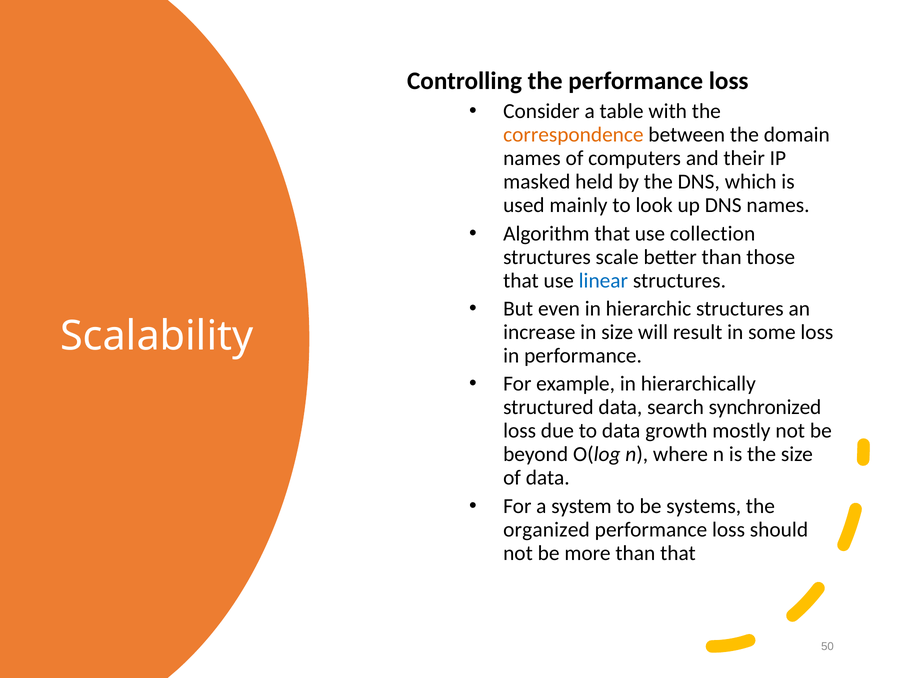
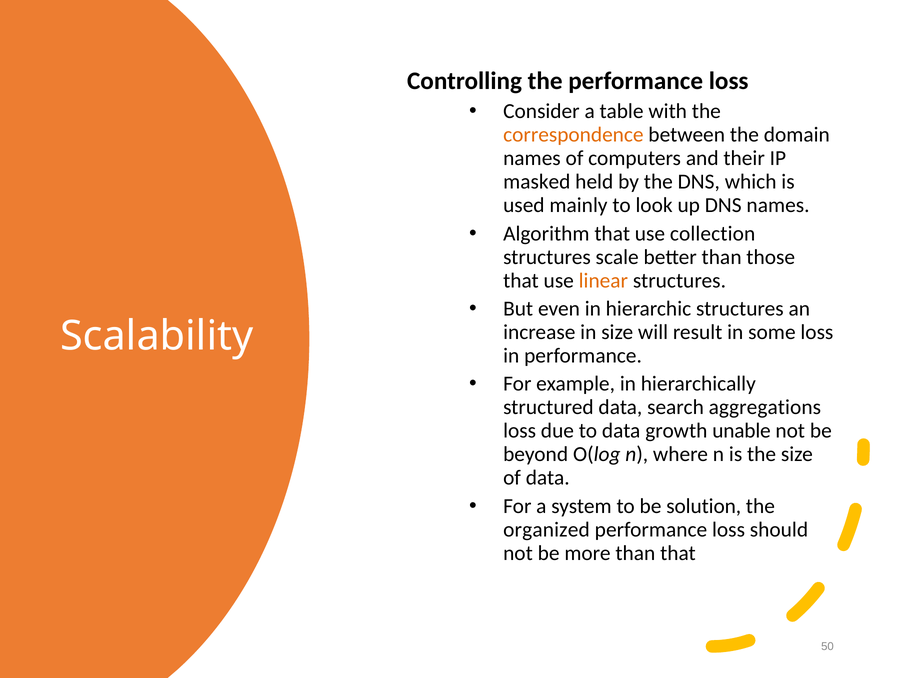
linear colour: blue -> orange (603, 281)
synchronized: synchronized -> aggregations (765, 408)
mostly: mostly -> unable (741, 431)
systems: systems -> solution (704, 507)
